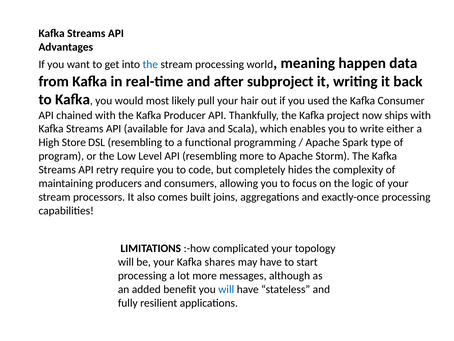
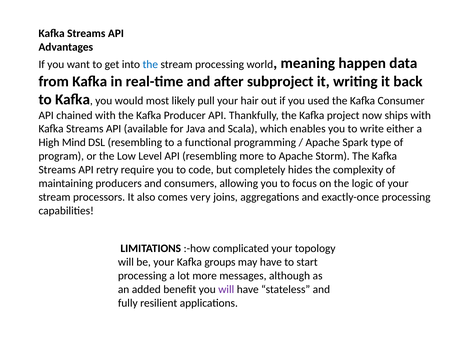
Store: Store -> Mind (74, 142)
built: built -> very (200, 197)
shares: shares -> groups (220, 262)
will colour: blue -> purple (226, 289)
